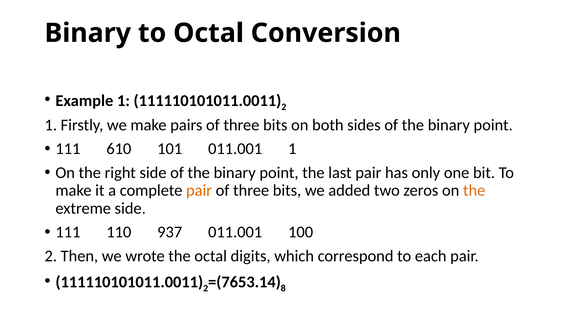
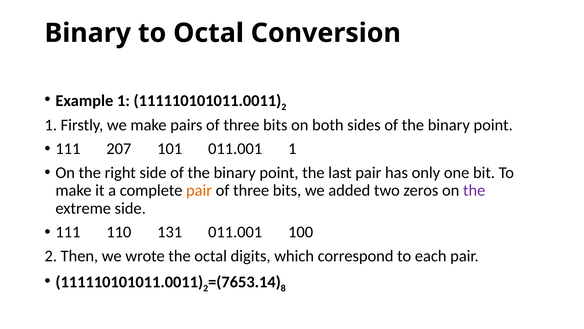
610: 610 -> 207 (119, 149)
the colour: orange -> purple (474, 190)
937: 937 -> 131 (170, 232)
